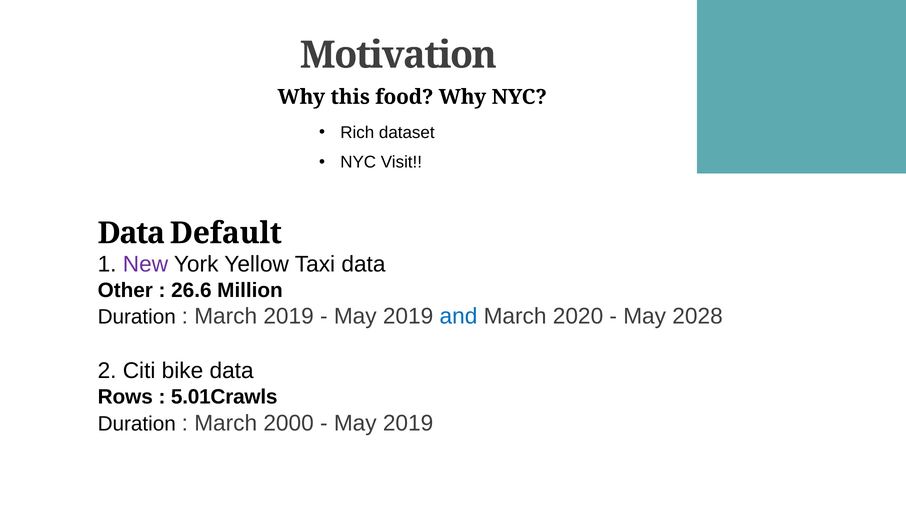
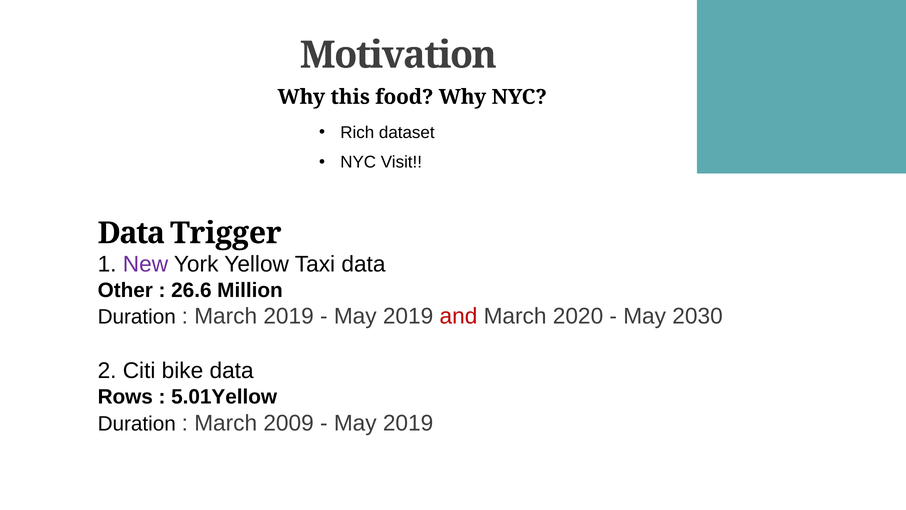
Default: Default -> Trigger (226, 233)
and colour: blue -> red (458, 316)
2028: 2028 -> 2030 (698, 316)
5.01Crawls: 5.01Crawls -> 5.01Yellow (224, 397)
2000: 2000 -> 2009 (289, 423)
